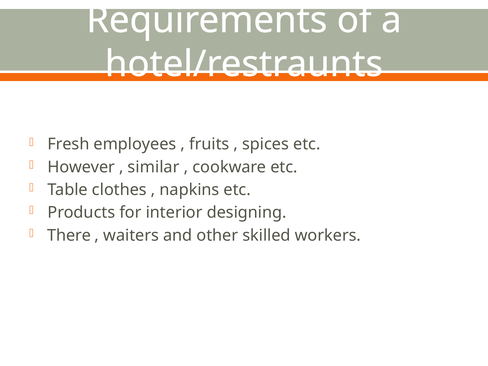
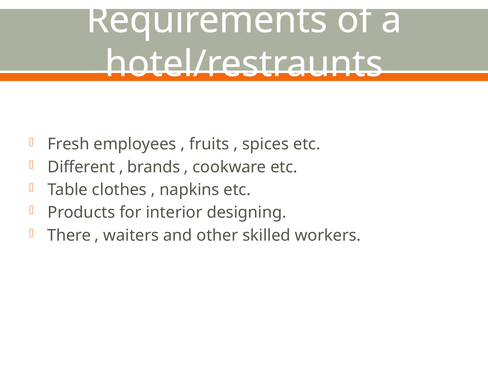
However: However -> Different (81, 167)
similar: similar -> brands (154, 167)
